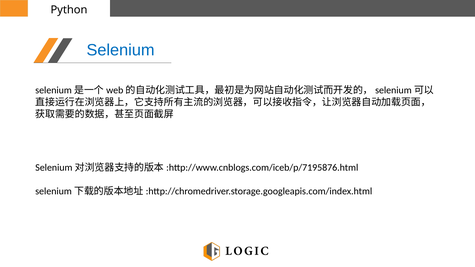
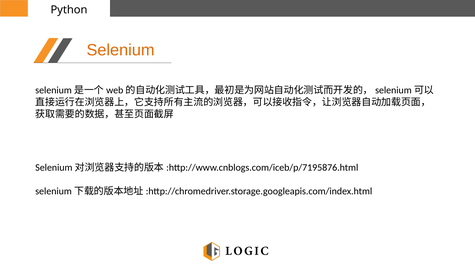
Selenium colour: blue -> orange (121, 50)
